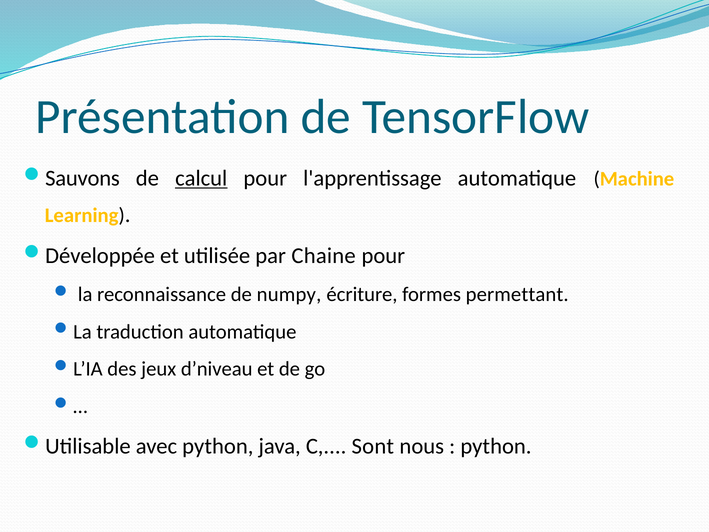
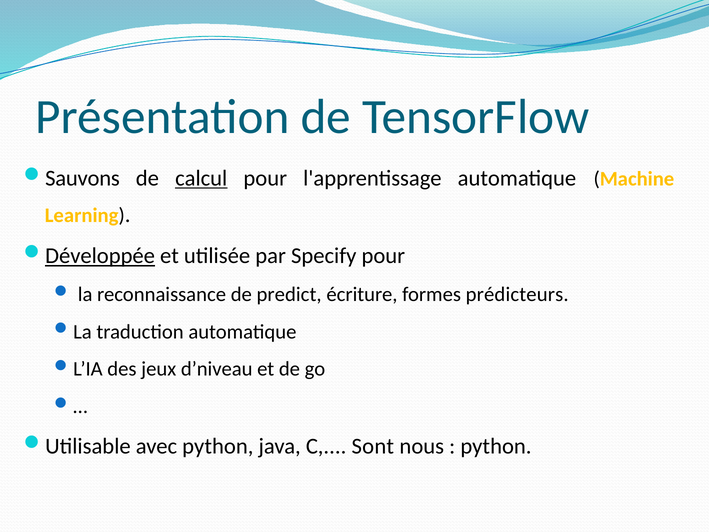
Développée underline: none -> present (100, 256)
Chaine: Chaine -> Specify (324, 256)
numpy: numpy -> predict (289, 294)
permettant: permettant -> prédicteurs (517, 294)
